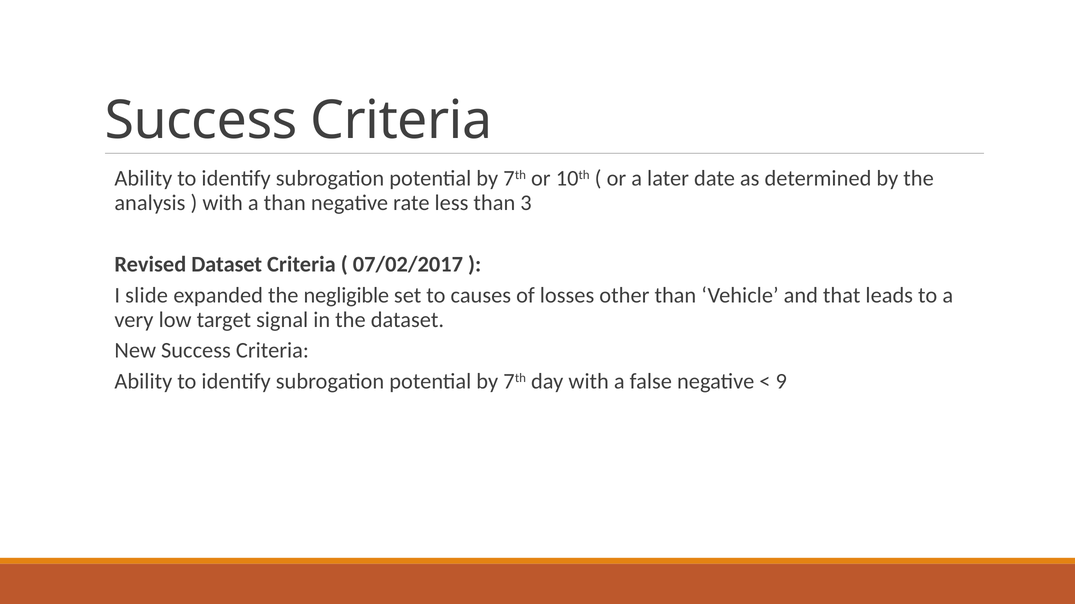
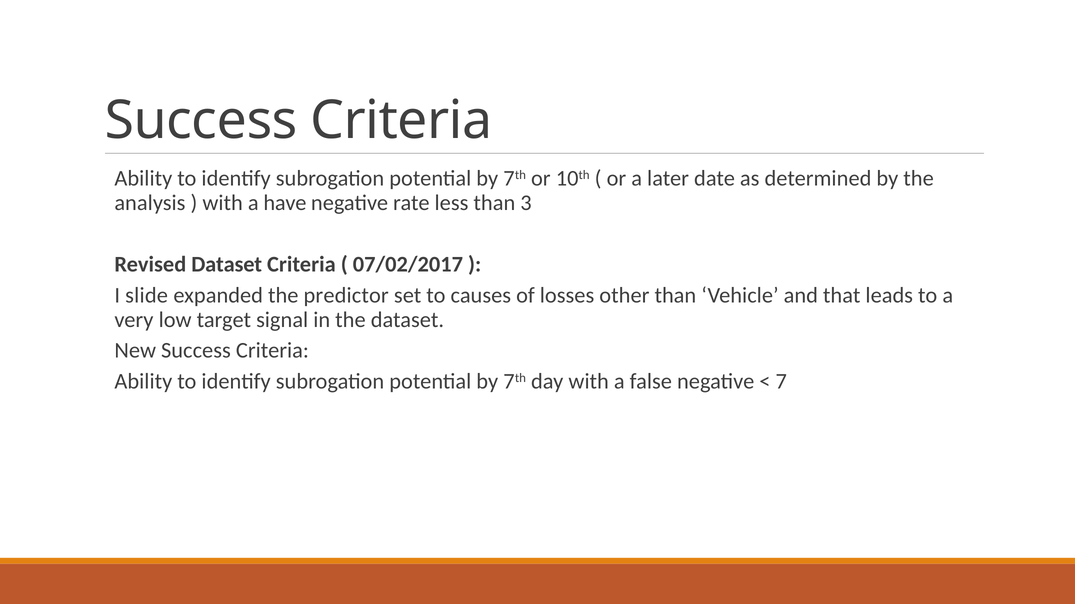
a than: than -> have (285, 203)
negligible: negligible -> predictor (346, 296)
9: 9 -> 7 (781, 382)
